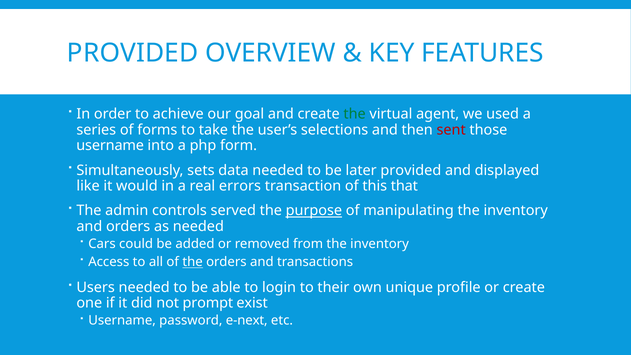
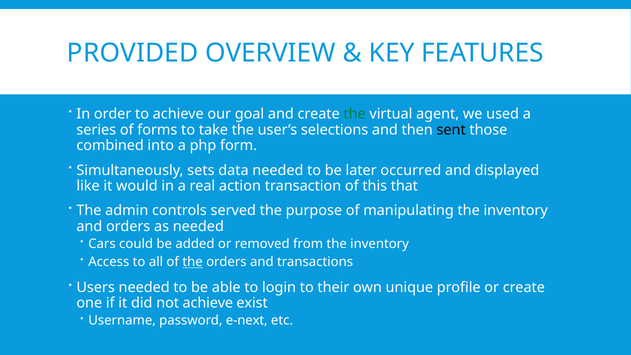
sent colour: red -> black (451, 130)
username: username -> combined (110, 145)
later provided: provided -> occurred (411, 170)
errors: errors -> action (240, 186)
purpose underline: present -> none (314, 211)
not prompt: prompt -> achieve (208, 303)
